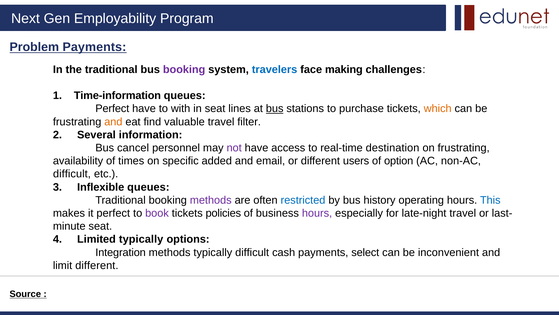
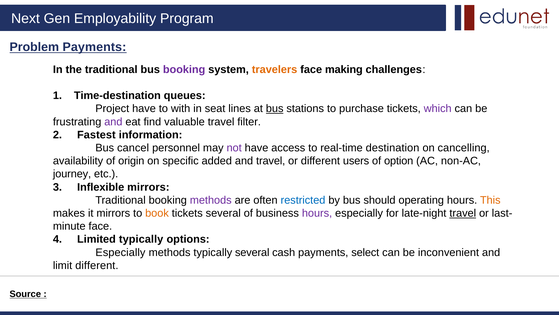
travelers colour: blue -> orange (275, 69)
Time-information: Time-information -> Time-destination (117, 95)
Perfect: Perfect -> Project (112, 108)
which colour: orange -> purple (438, 108)
and colour: orange -> purple (113, 122)
Several: Several -> Fastest (96, 135)
on frustrating: frustrating -> cancelling (464, 148)
times: times -> origin (131, 161)
and email: email -> travel (271, 161)
difficult: difficult -> journey (72, 174)
Inflexible queues: queues -> mirrors (148, 187)
history: history -> should (380, 200)
This colour: blue -> orange (490, 200)
it perfect: perfect -> mirrors (113, 213)
book colour: purple -> orange (157, 213)
tickets policies: policies -> several (223, 213)
travel underline: none -> present (463, 213)
seat: seat -> face (100, 226)
Integration: Integration -> Especially (120, 252)
typically difficult: difficult -> several (252, 252)
